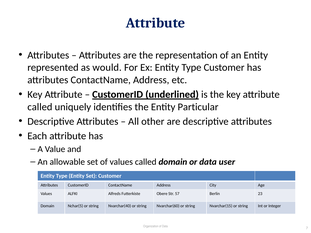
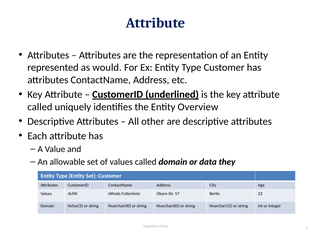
Particular: Particular -> Overview (198, 107)
user: user -> they (227, 162)
